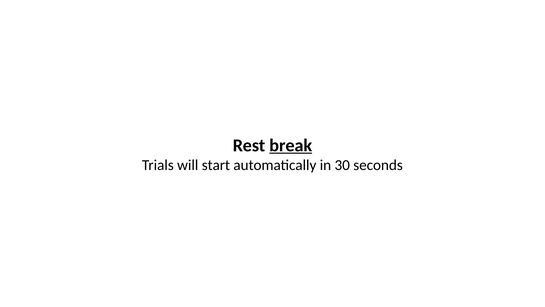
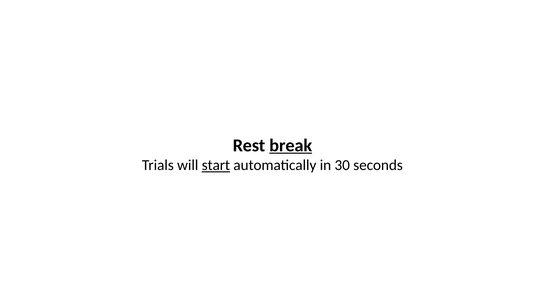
start underline: none -> present (216, 165)
